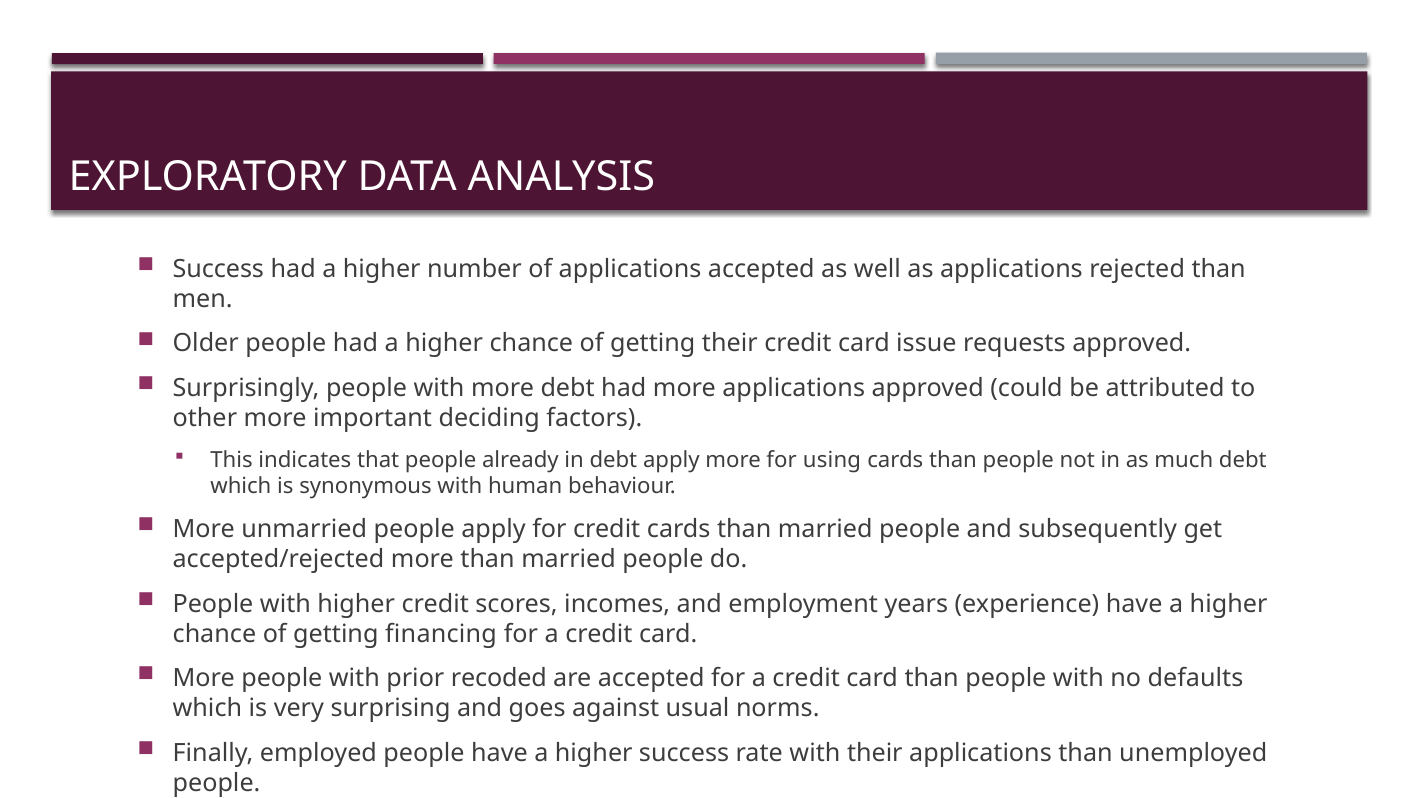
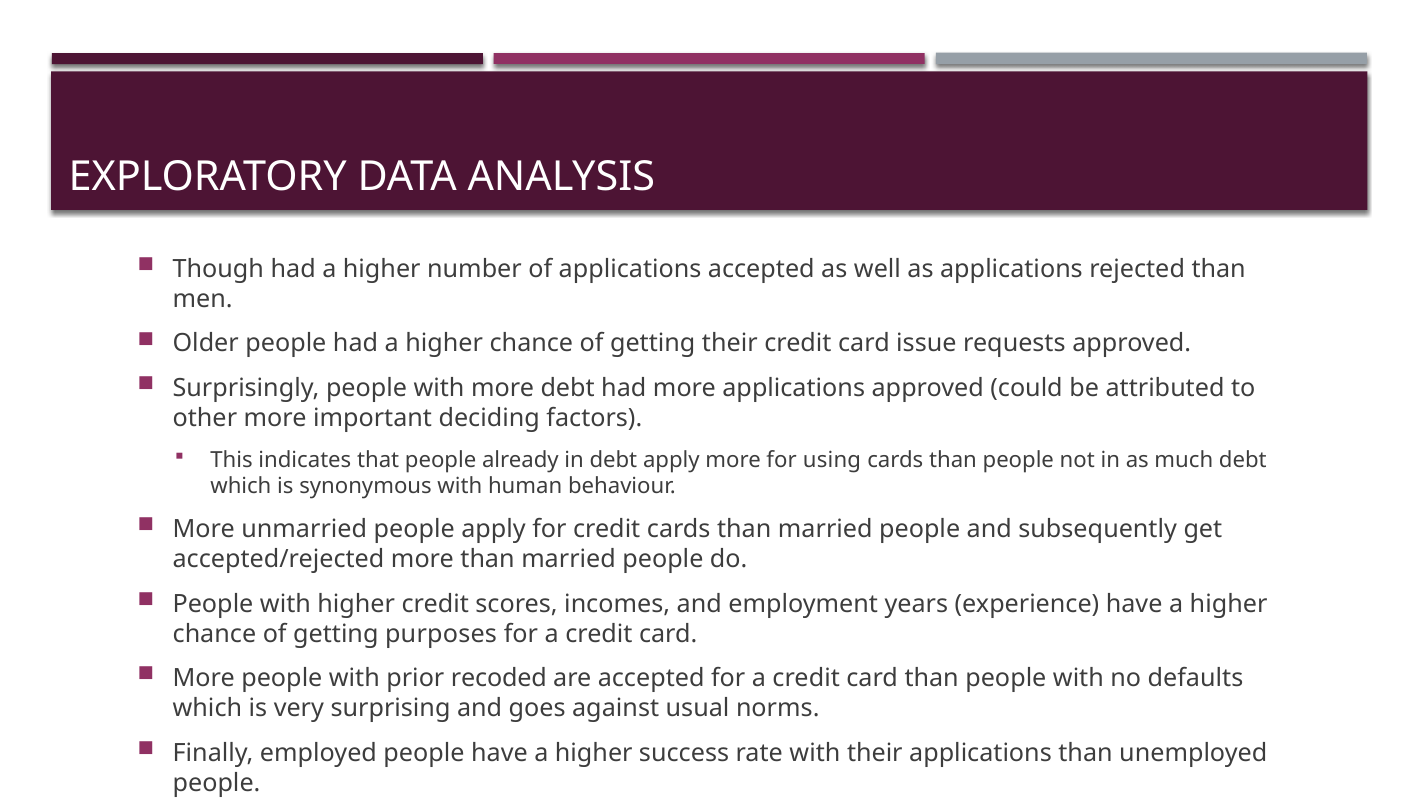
Success: Success -> Though (218, 269)
financing: financing -> purposes (441, 634)
